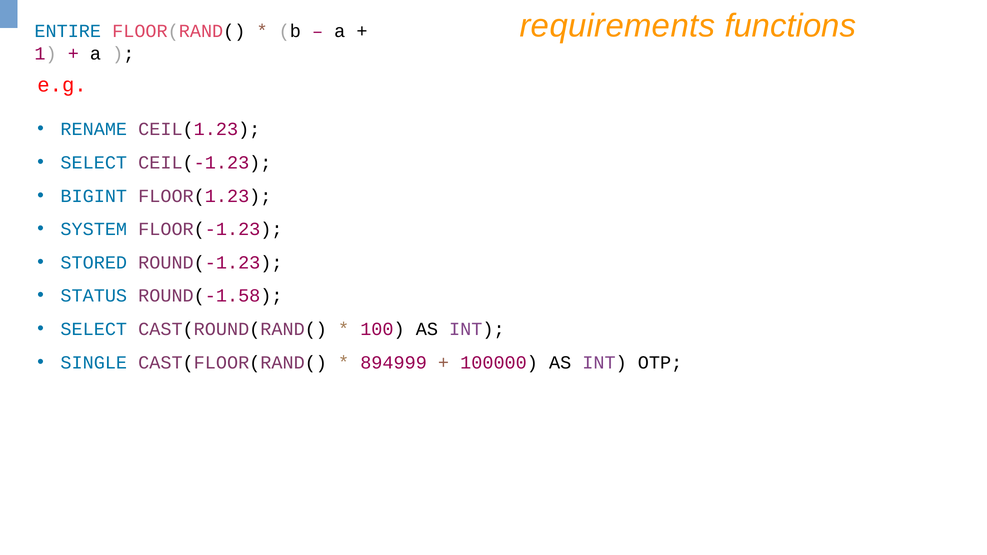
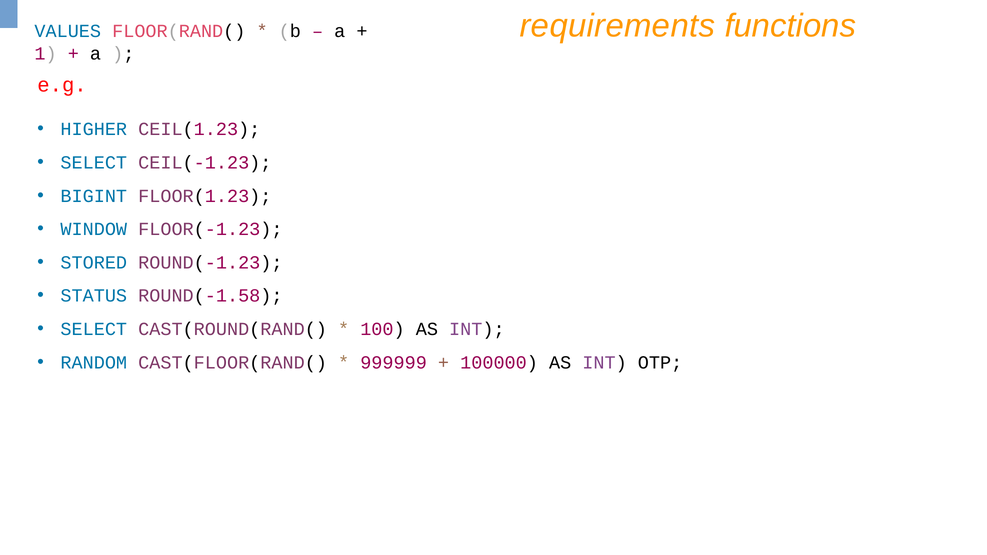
ENTIRE: ENTIRE -> VALUES (68, 31)
RENAME: RENAME -> HIGHER (94, 129)
SYSTEM: SYSTEM -> WINDOW (94, 229)
SINGLE: SINGLE -> RANDOM (94, 363)
894999: 894999 -> 999999 (394, 363)
